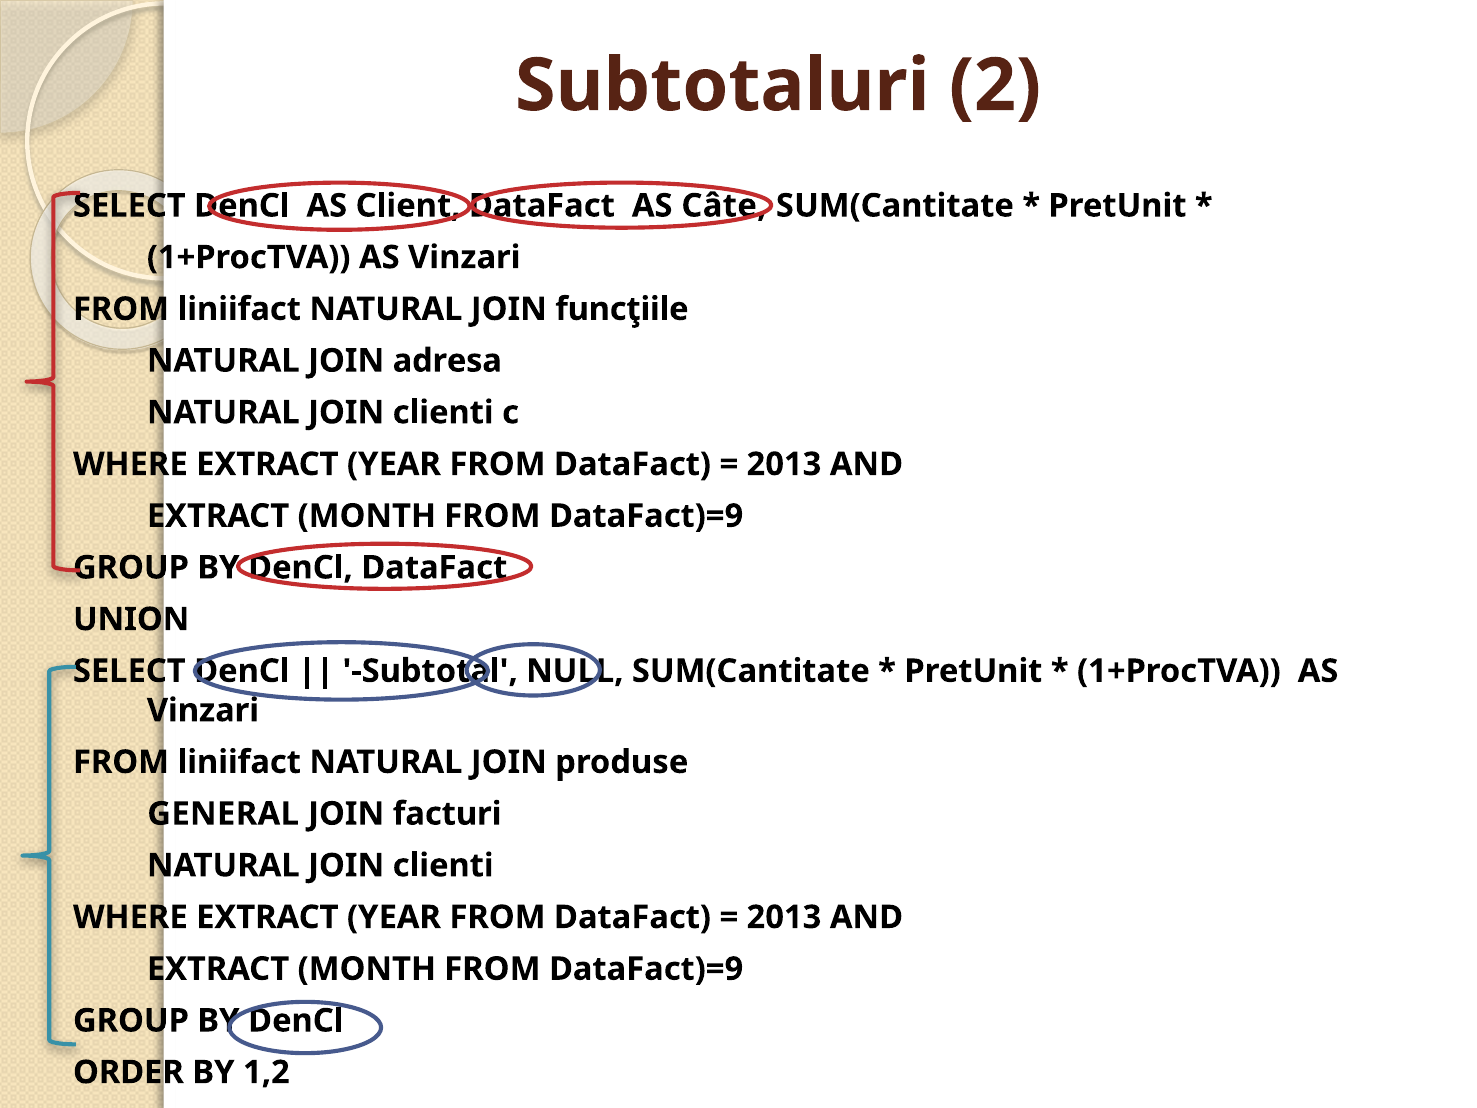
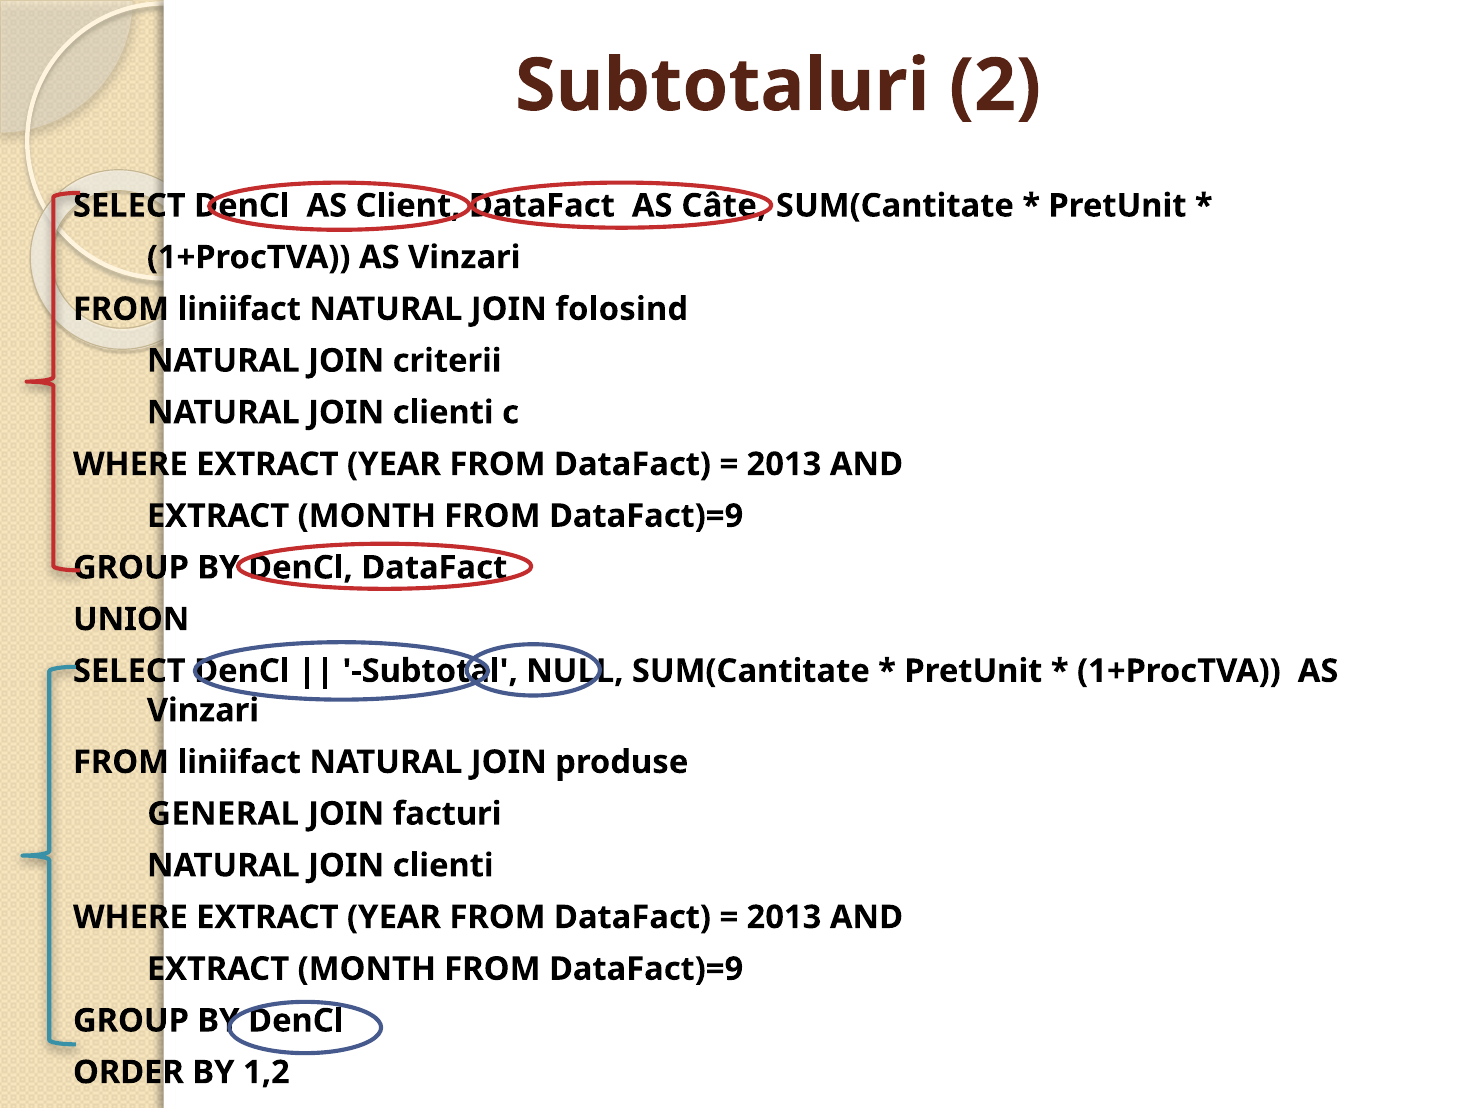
funcţiile: funcţiile -> folosind (622, 309)
adresa: adresa -> criterii (447, 361)
